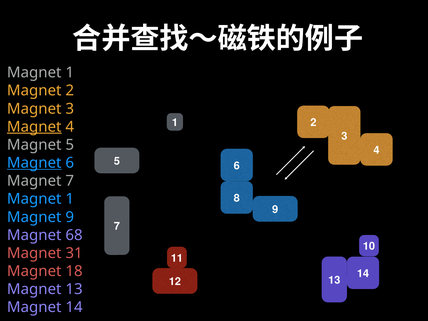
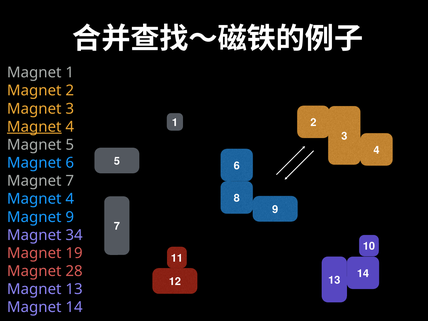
Magnet underline: present -> none (34, 163)
1: 1 -> 4 (70, 199)
68: 68 -> 34 (74, 235)
31: 31 -> 19 (74, 253)
18: 18 -> 28 (74, 271)
